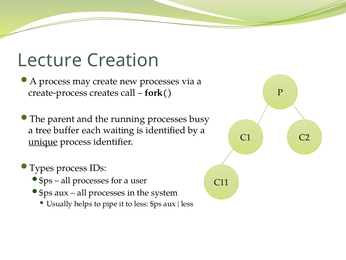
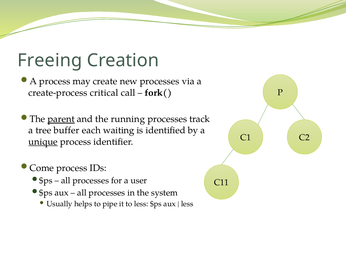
Lecture: Lecture -> Freeing (50, 60)
creates: creates -> critical (104, 93)
parent underline: none -> present (61, 119)
busy: busy -> track (200, 119)
Types: Types -> Come (42, 168)
